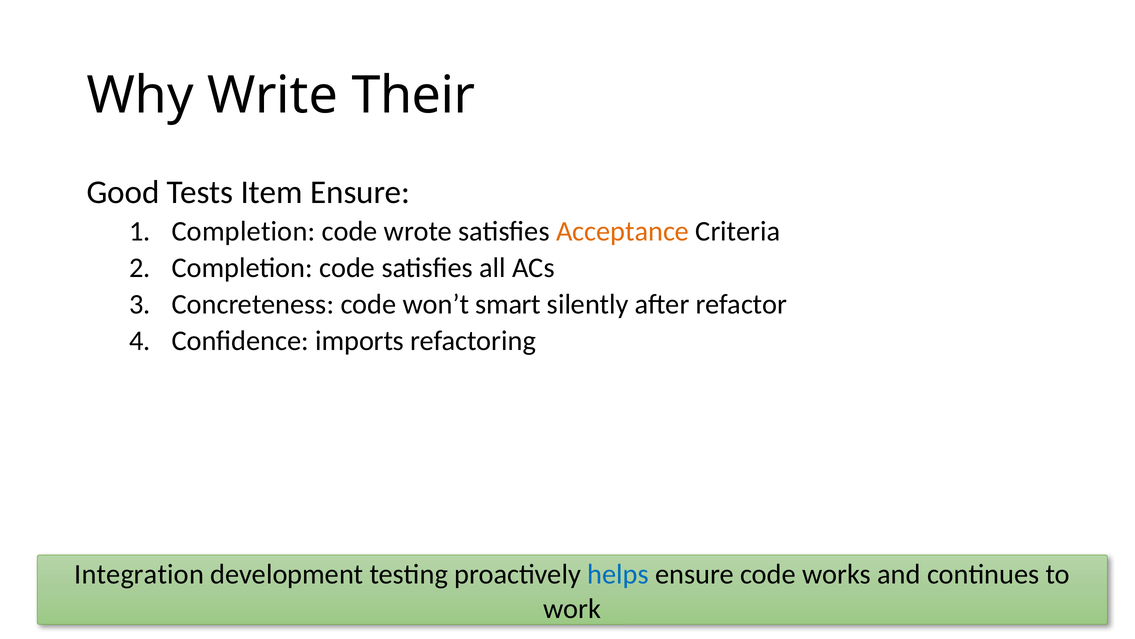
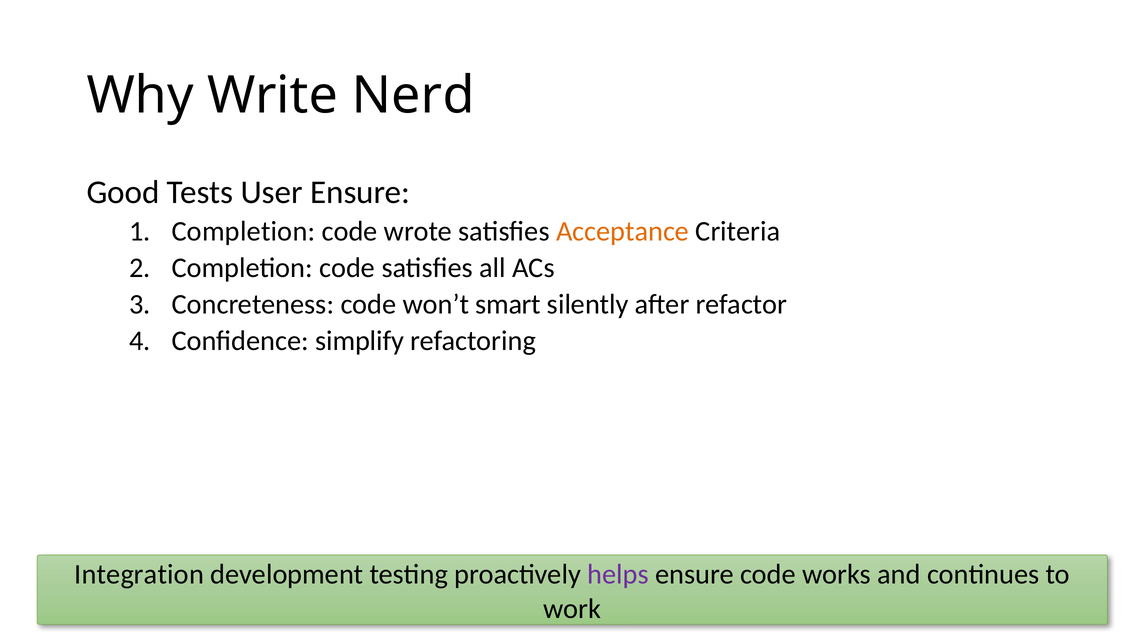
Their: Their -> Nerd (413, 95)
Item: Item -> User (272, 192)
imports: imports -> simplify (360, 341)
helps colour: blue -> purple (618, 574)
